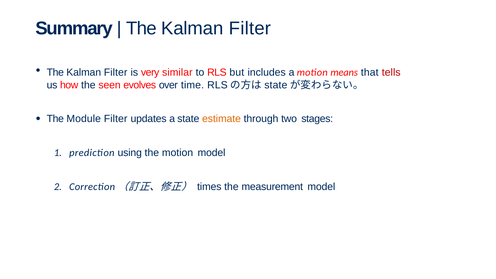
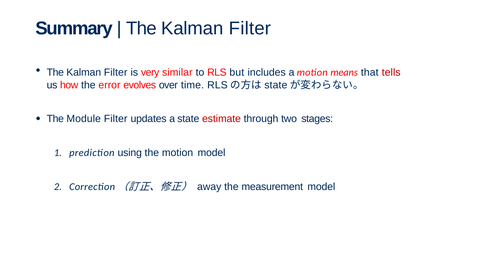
seen: seen -> error (109, 85)
estimate colour: orange -> red (222, 119)
times: times -> away (209, 187)
